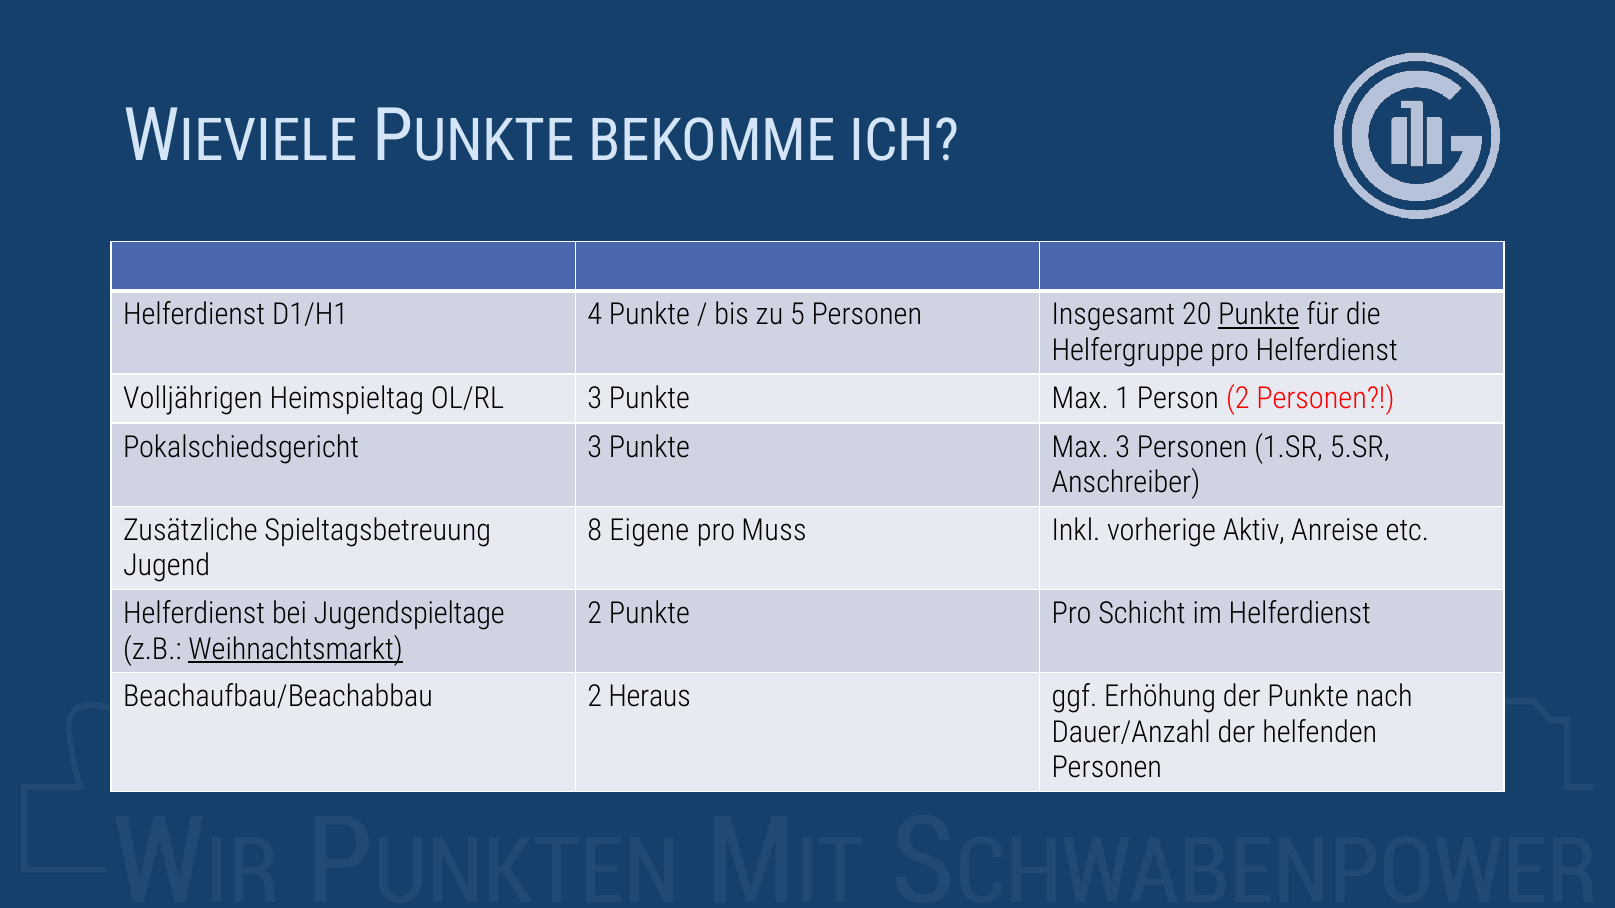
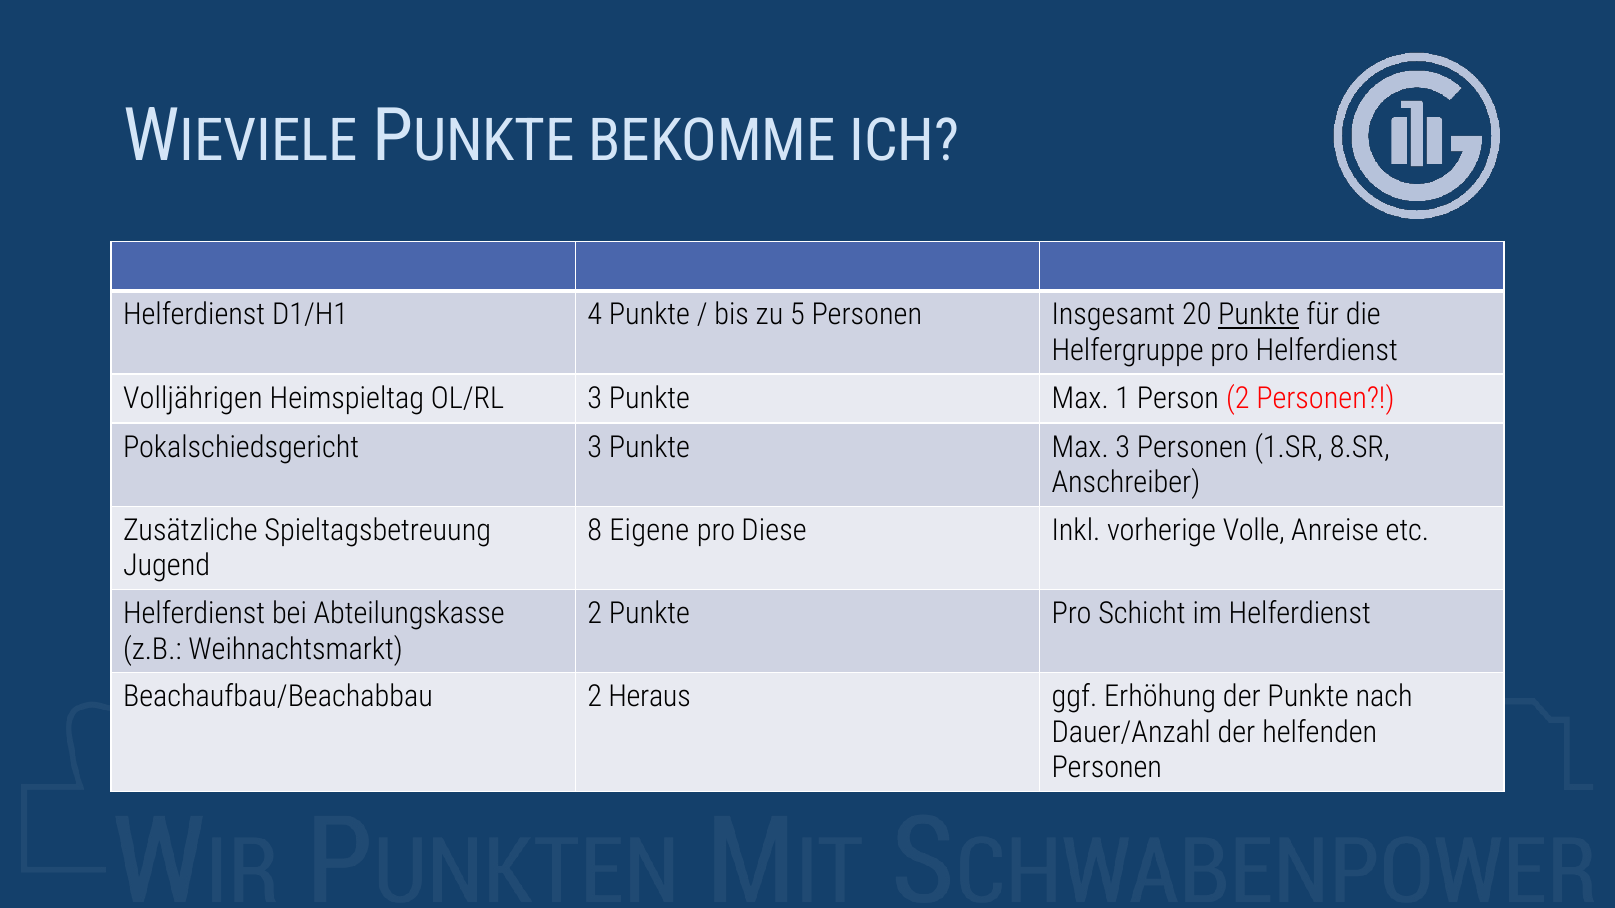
5.SR: 5.SR -> 8.SR (1360, 447)
Muss: Muss -> Diese (774, 531)
Aktiv: Aktiv -> Volle (1254, 531)
Jugendspieltage: Jugendspieltage -> Abteilungskasse (409, 614)
Weihnachtsmarkt underline: present -> none (296, 649)
